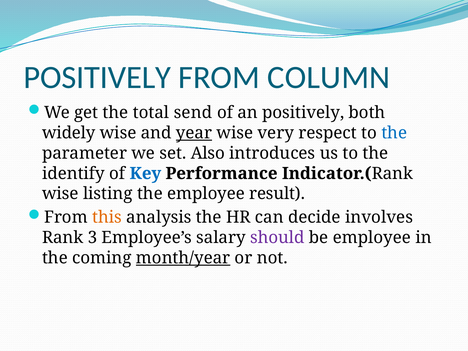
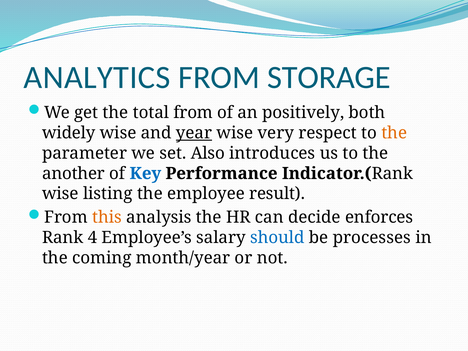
POSITIVELY: POSITIVELY -> ANALYTICS (97, 77)
COLUMN: COLUMN -> STORAGE (329, 77)
total send: send -> from (193, 113)
the colour: blue -> orange (394, 133)
identify: identify -> another (73, 173)
involves: involves -> enforces (379, 217)
3: 3 -> 4 (93, 238)
should colour: purple -> blue (277, 238)
be employee: employee -> processes (372, 238)
month/year underline: present -> none (183, 258)
